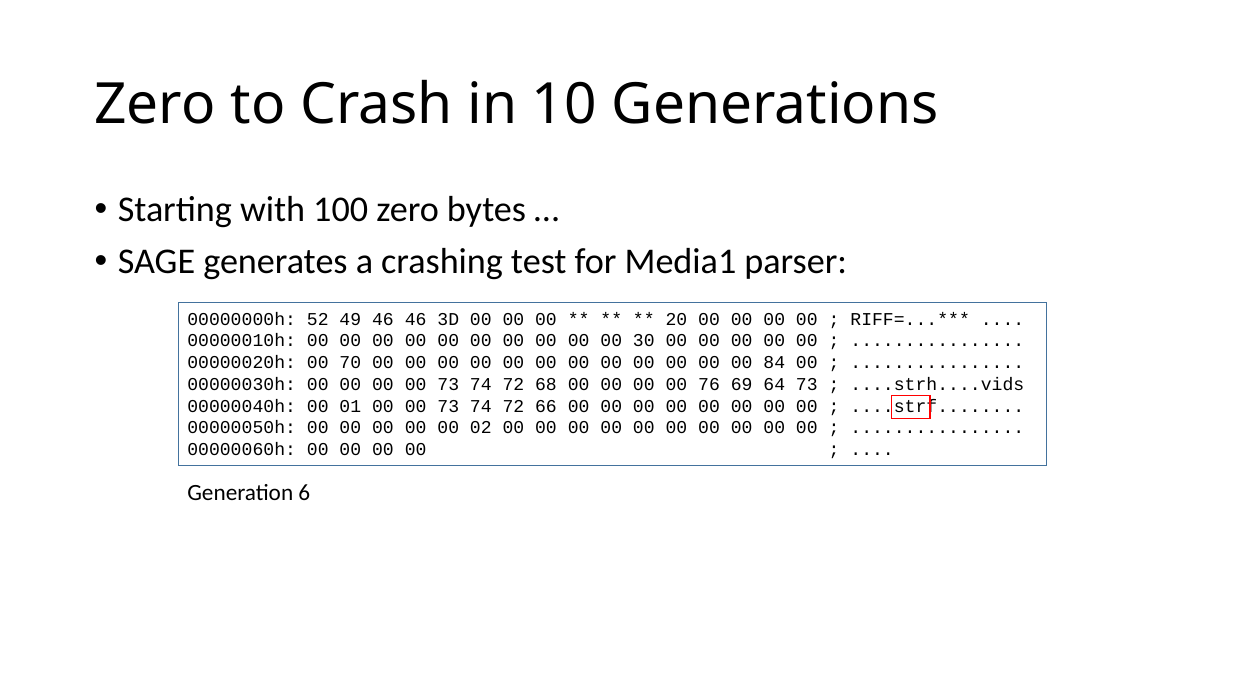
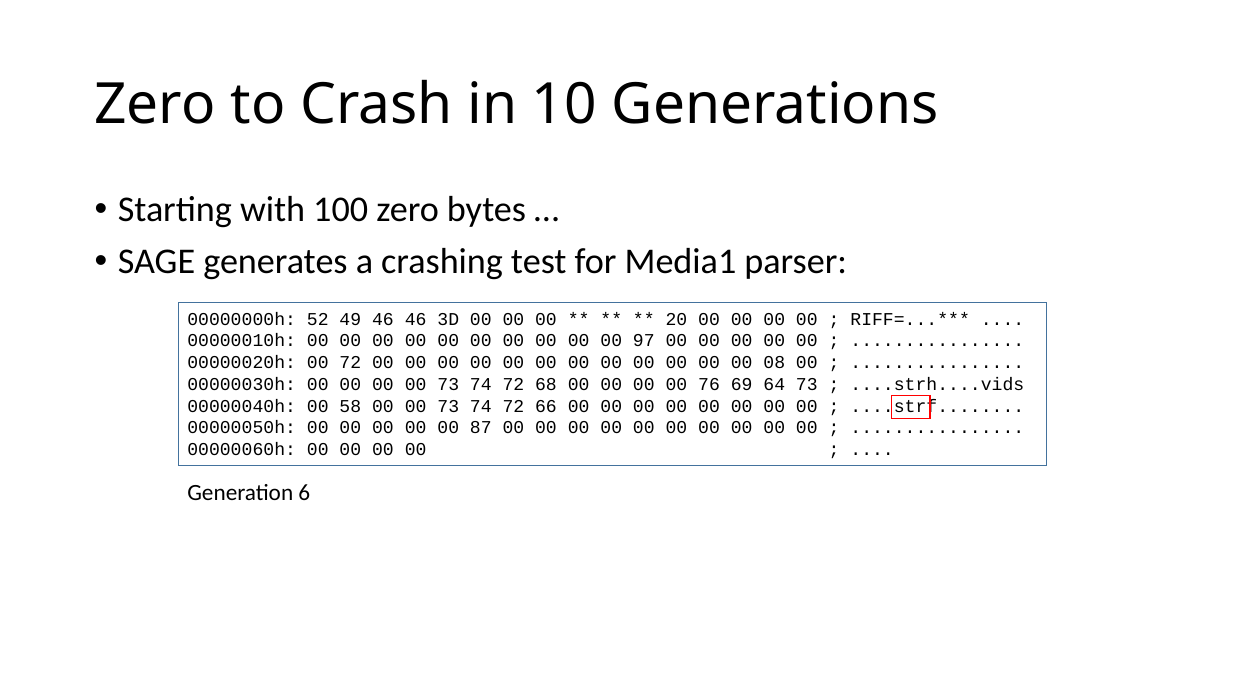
30: 30 -> 97 (644, 341)
00 70: 70 -> 72 (350, 362)
84: 84 -> 08 (774, 362)
01: 01 -> 58 (350, 406)
02: 02 -> 87 (481, 428)
